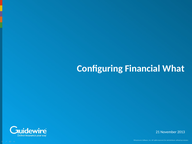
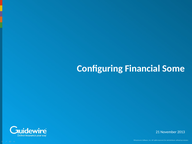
What: What -> Some (173, 69)
